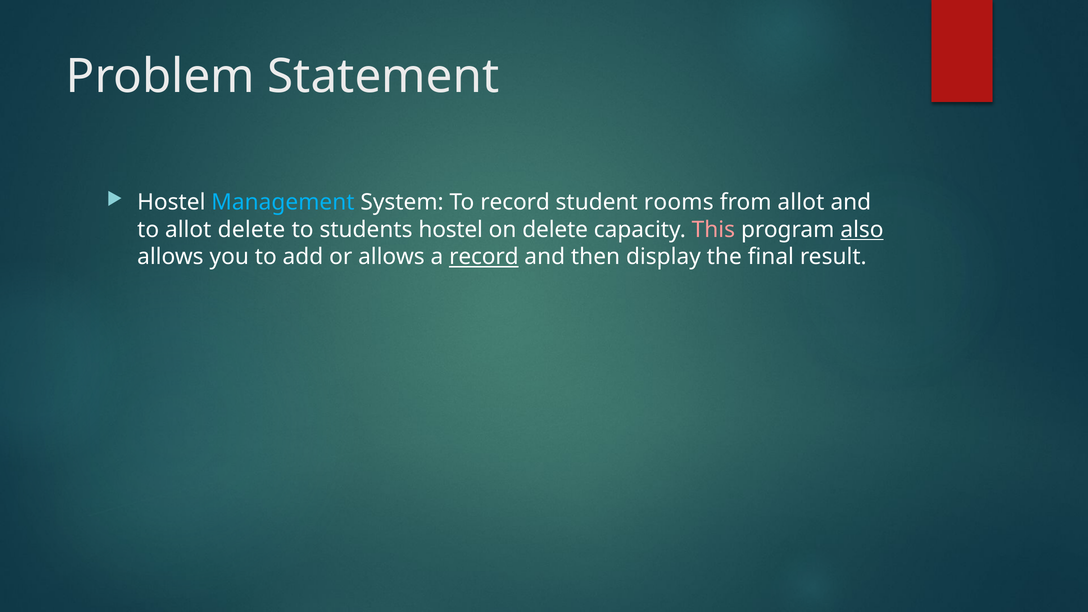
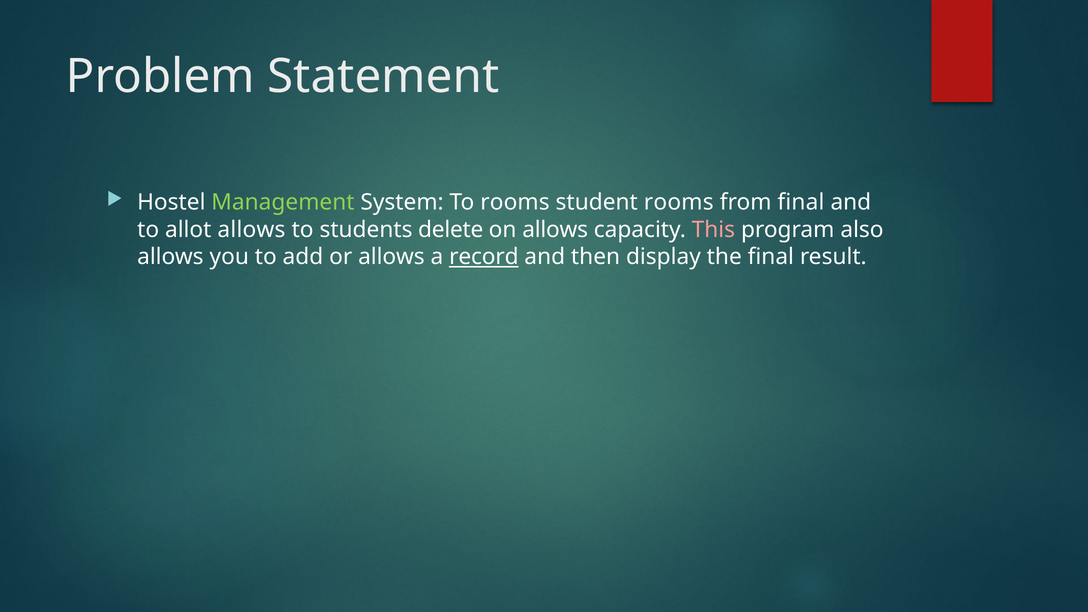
Management colour: light blue -> light green (283, 202)
To record: record -> rooms (515, 202)
from allot: allot -> final (801, 202)
allot delete: delete -> allows (251, 230)
students hostel: hostel -> delete (451, 230)
on delete: delete -> allows (555, 230)
also underline: present -> none (862, 230)
